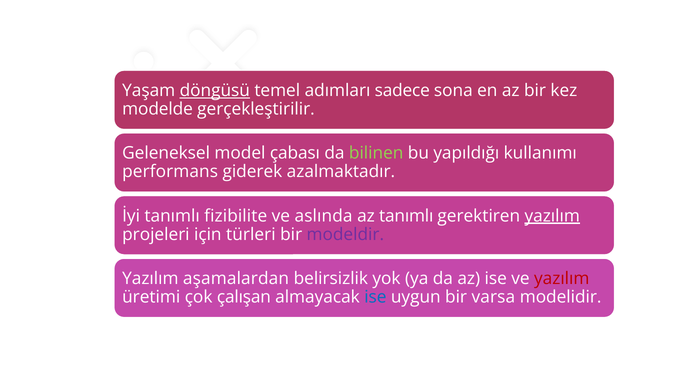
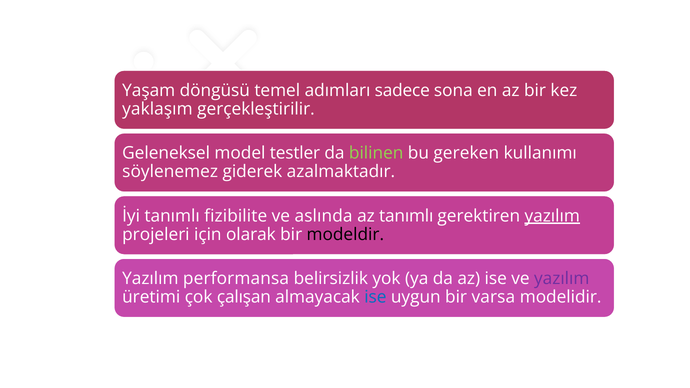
döngüsü underline: present -> none (215, 90)
modelde: modelde -> yaklaşım (157, 109)
çabası: çabası -> testler (295, 153)
yapıldığı: yapıldığı -> gereken (466, 153)
performans: performans -> söylenemez (170, 172)
türleri: türleri -> olarak (251, 235)
modeldir colour: purple -> black (345, 235)
aşamalardan: aşamalardan -> performansa (236, 279)
yazılım colour: red -> purple (562, 279)
